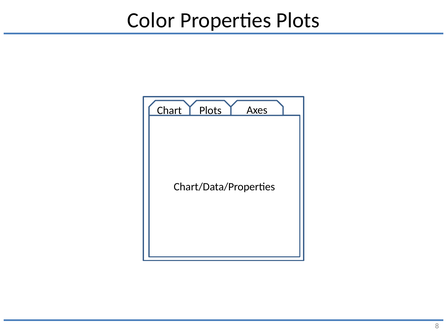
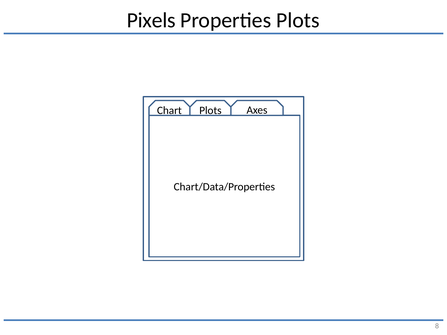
Color: Color -> Pixels (151, 21)
